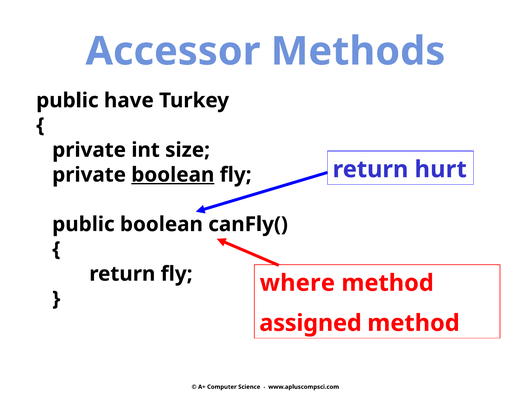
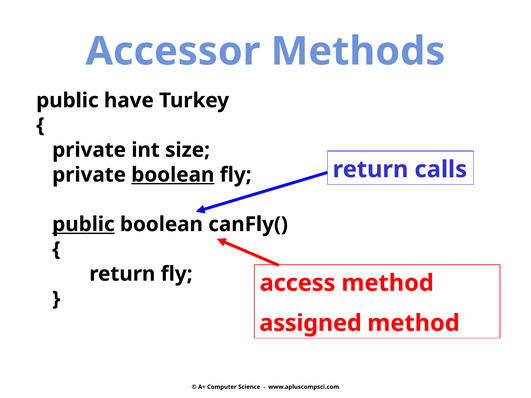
hurt: hurt -> calls (441, 170)
public underline: none -> present (83, 224)
where: where -> access (298, 283)
